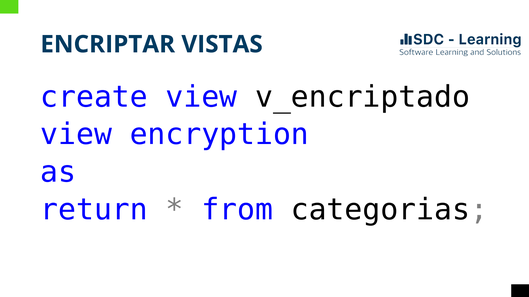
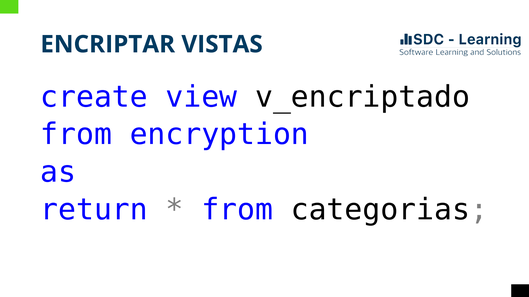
view: view -> from (76, 135)
